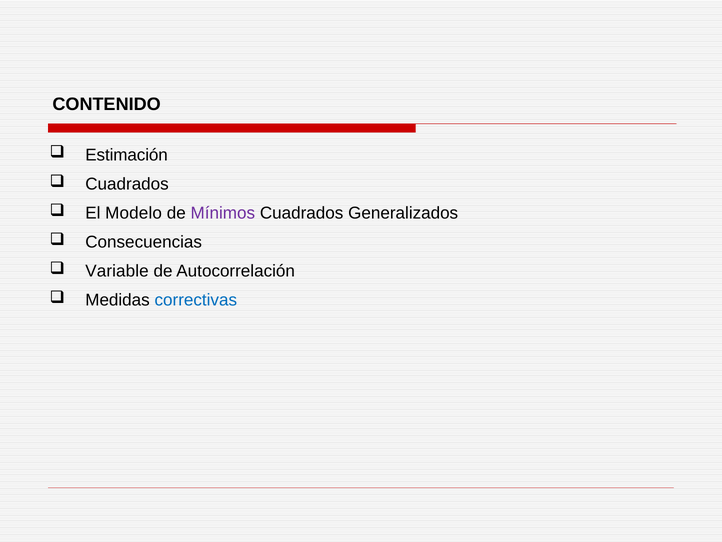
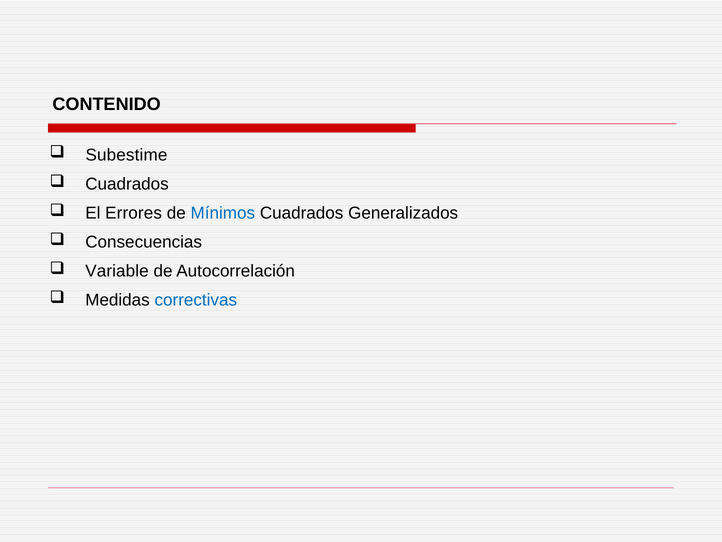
Estimación: Estimación -> Subestime (126, 155)
Modelo: Modelo -> Errores (134, 213)
Mínimos colour: purple -> blue (223, 213)
